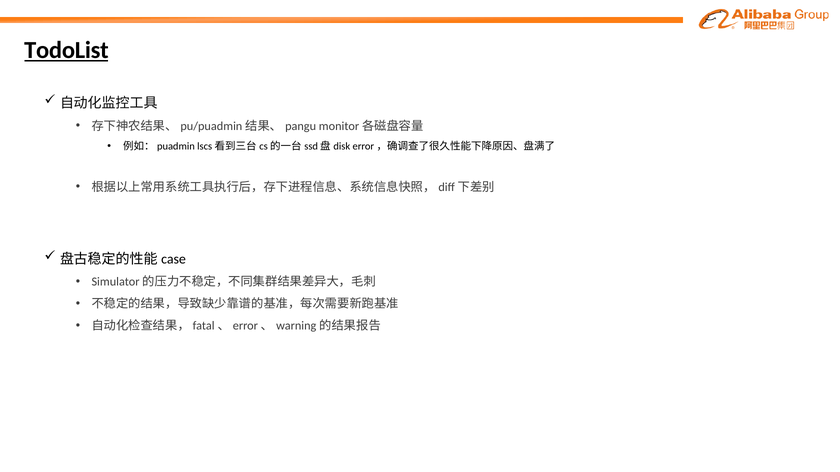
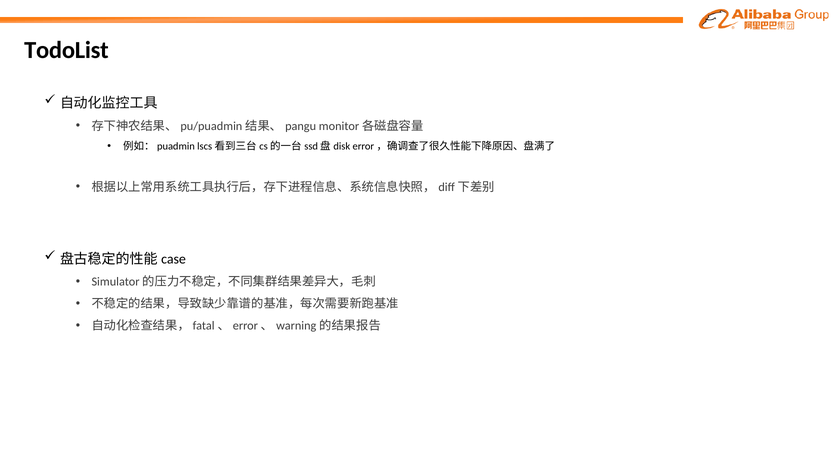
TodoList underline: present -> none (66, 50)
